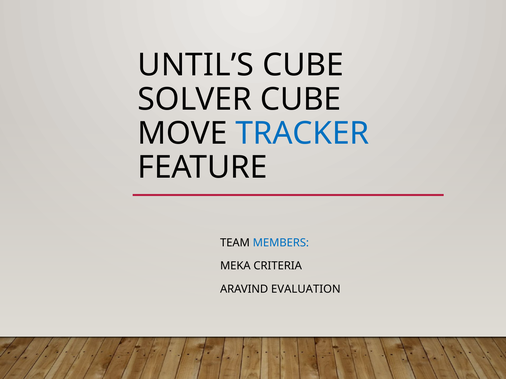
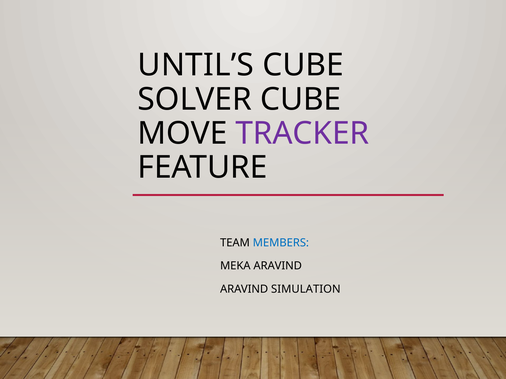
TRACKER colour: blue -> purple (302, 134)
MEKA CRITERIA: CRITERIA -> ARAVIND (278, 266)
EVALUATION: EVALUATION -> SIMULATION (306, 289)
